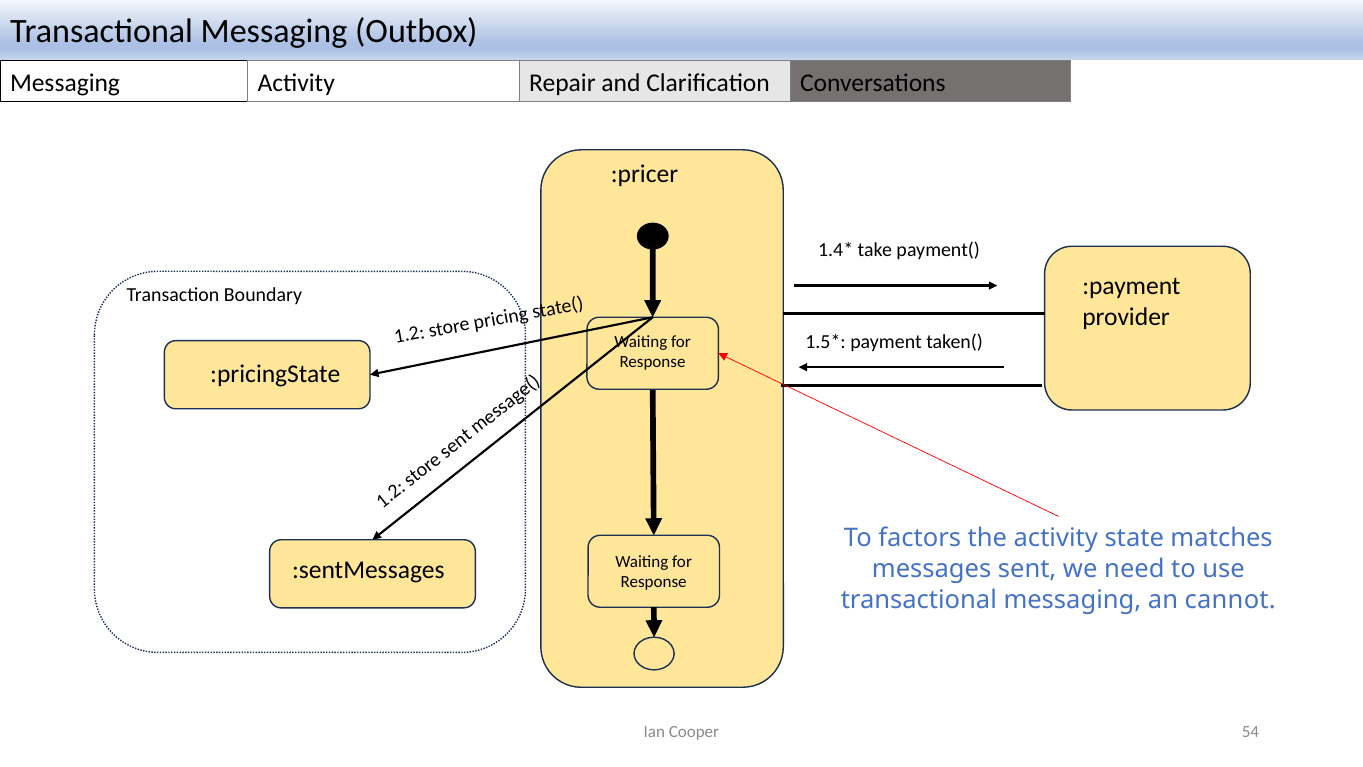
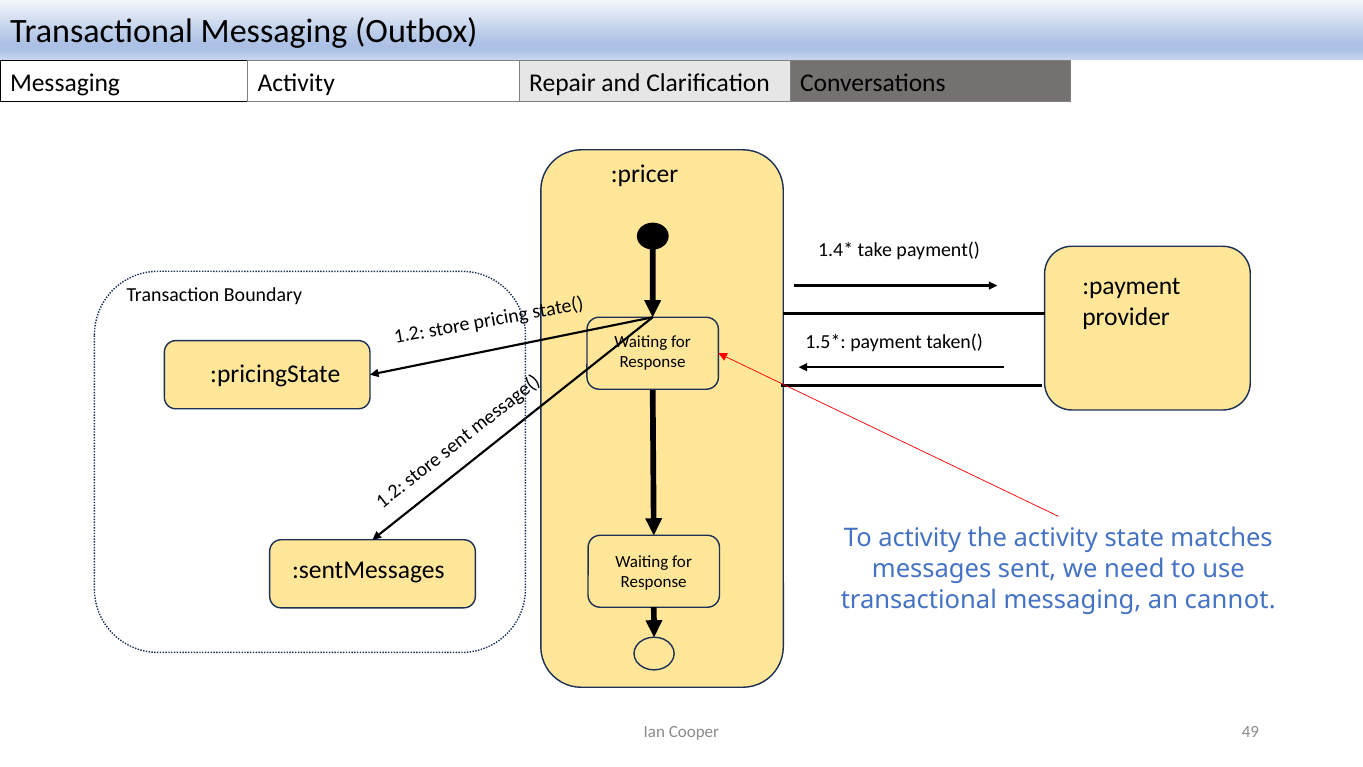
To factors: factors -> activity (920, 538)
54: 54 -> 49 (1250, 732)
